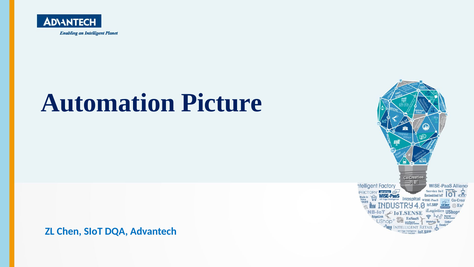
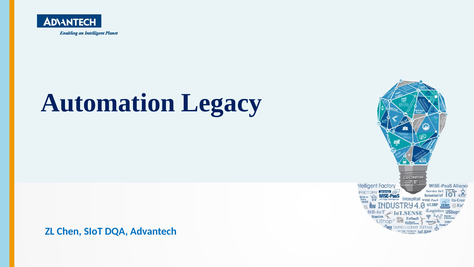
Picture: Picture -> Legacy (222, 103)
